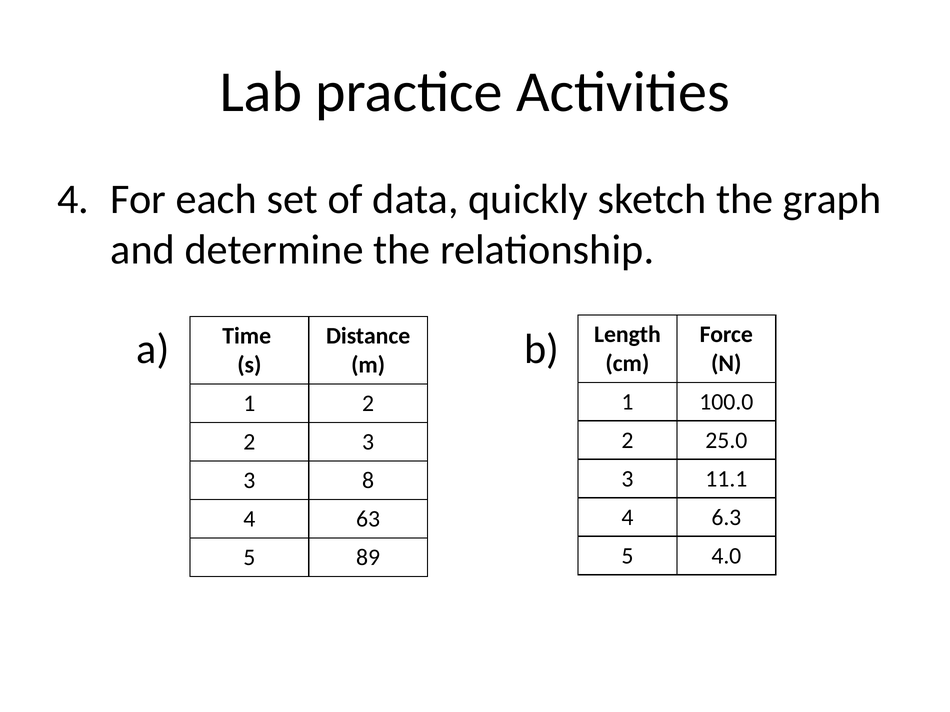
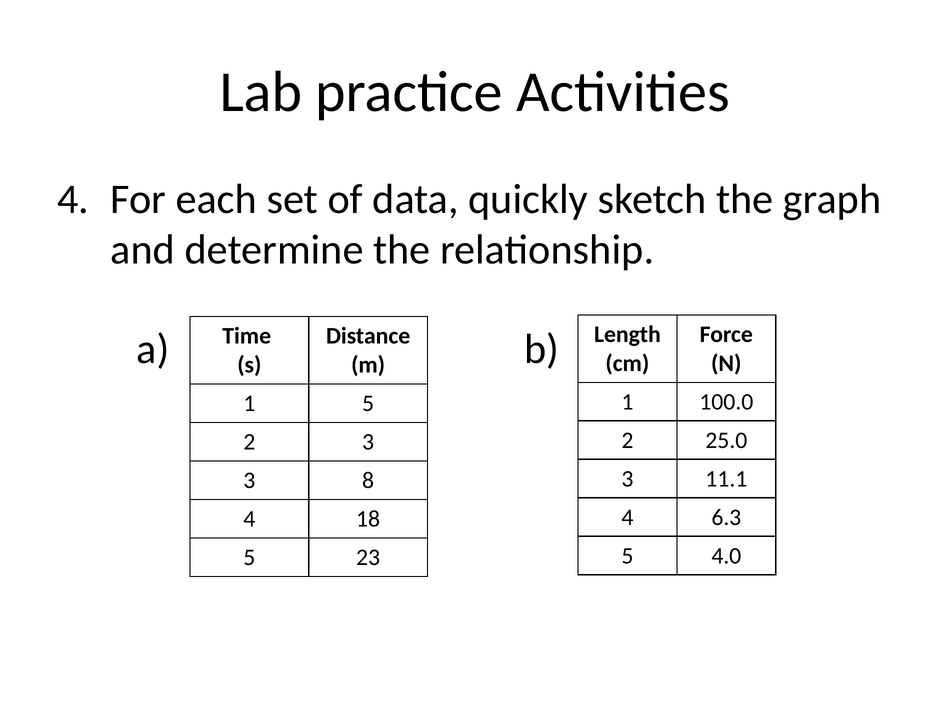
1 2: 2 -> 5 (368, 404)
63: 63 -> 18 (368, 519)
89: 89 -> 23 (368, 558)
